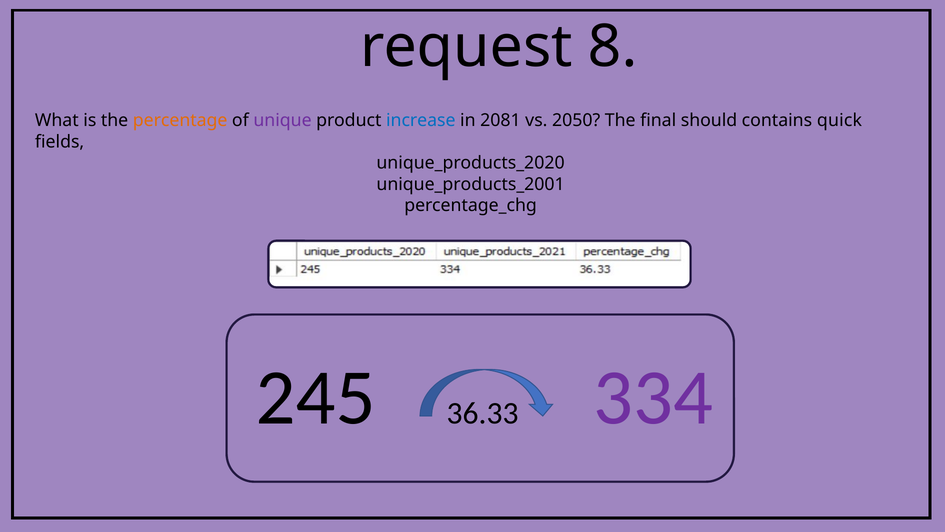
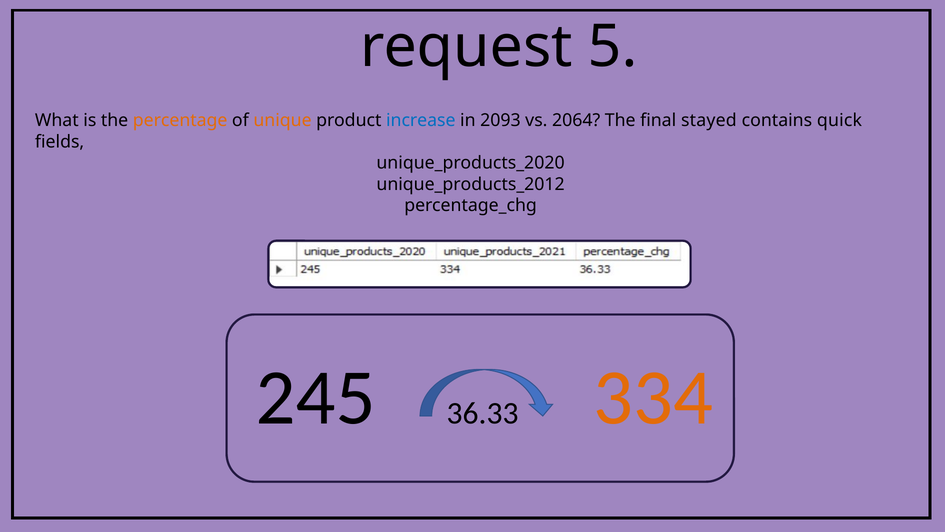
8: 8 -> 5 (613, 47)
unique colour: purple -> orange (283, 120)
2081: 2081 -> 2093 (500, 120)
2050: 2050 -> 2064 (576, 120)
should: should -> stayed (709, 120)
unique_products_2001: unique_products_2001 -> unique_products_2012 (471, 184)
334 colour: purple -> orange (653, 397)
